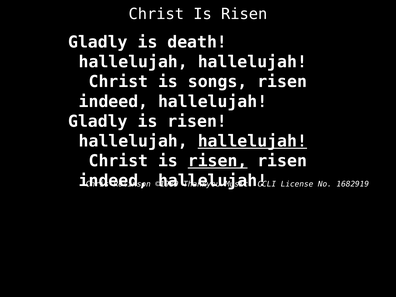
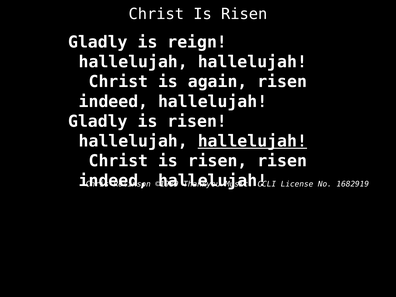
death: death -> reign (197, 42)
songs: songs -> again (218, 82)
risen underline: present -> none (218, 161)
